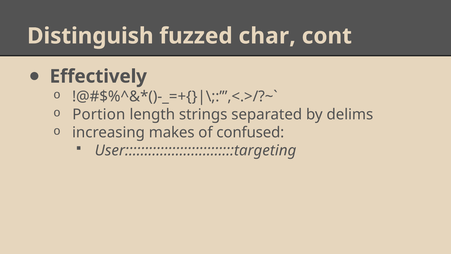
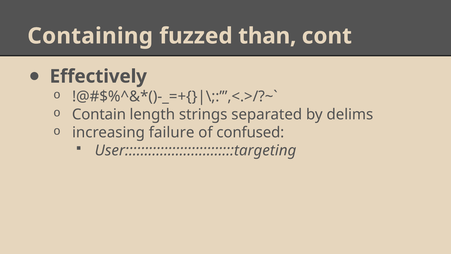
Distinguish: Distinguish -> Containing (90, 36)
char: char -> than (267, 36)
Portion: Portion -> Contain (99, 114)
makes: makes -> failure (172, 132)
